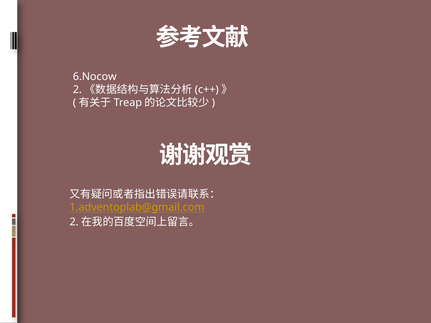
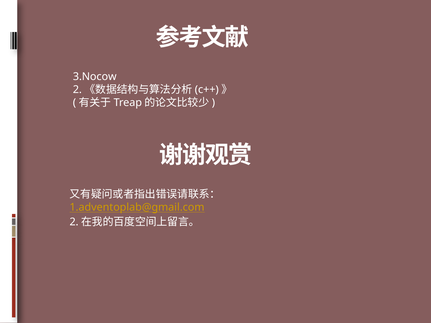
6.Nocow: 6.Nocow -> 3.Nocow (95, 77)
